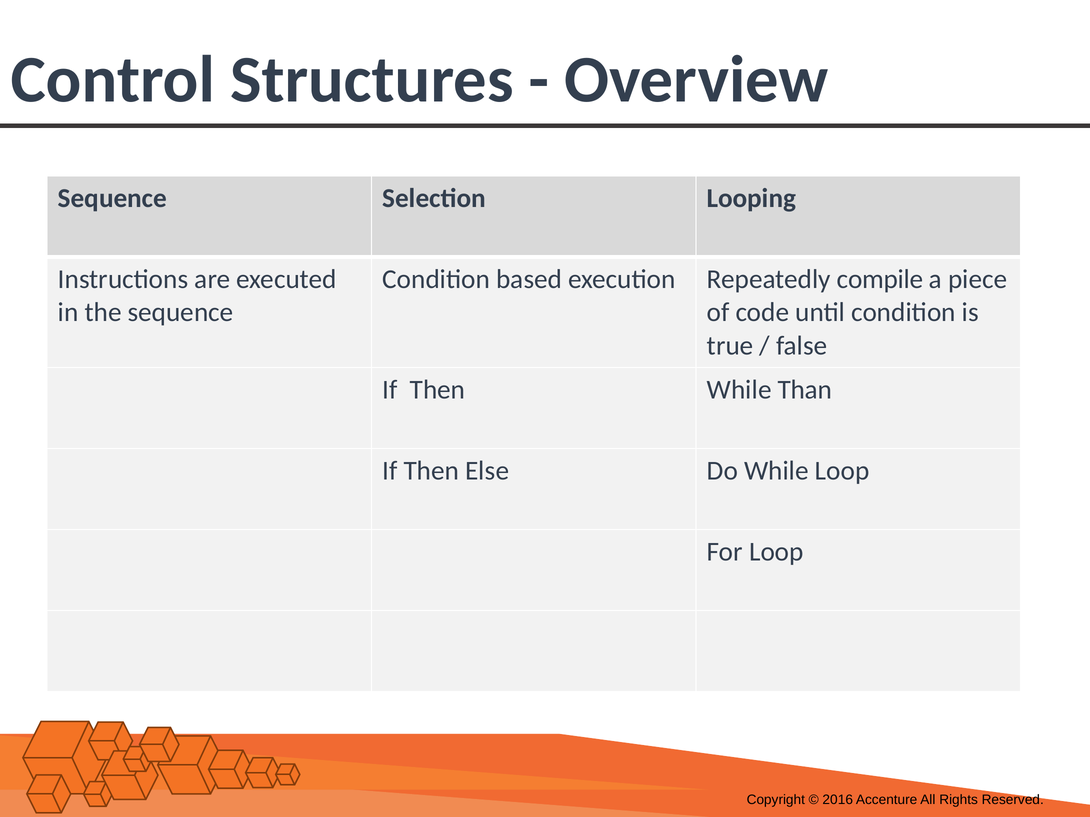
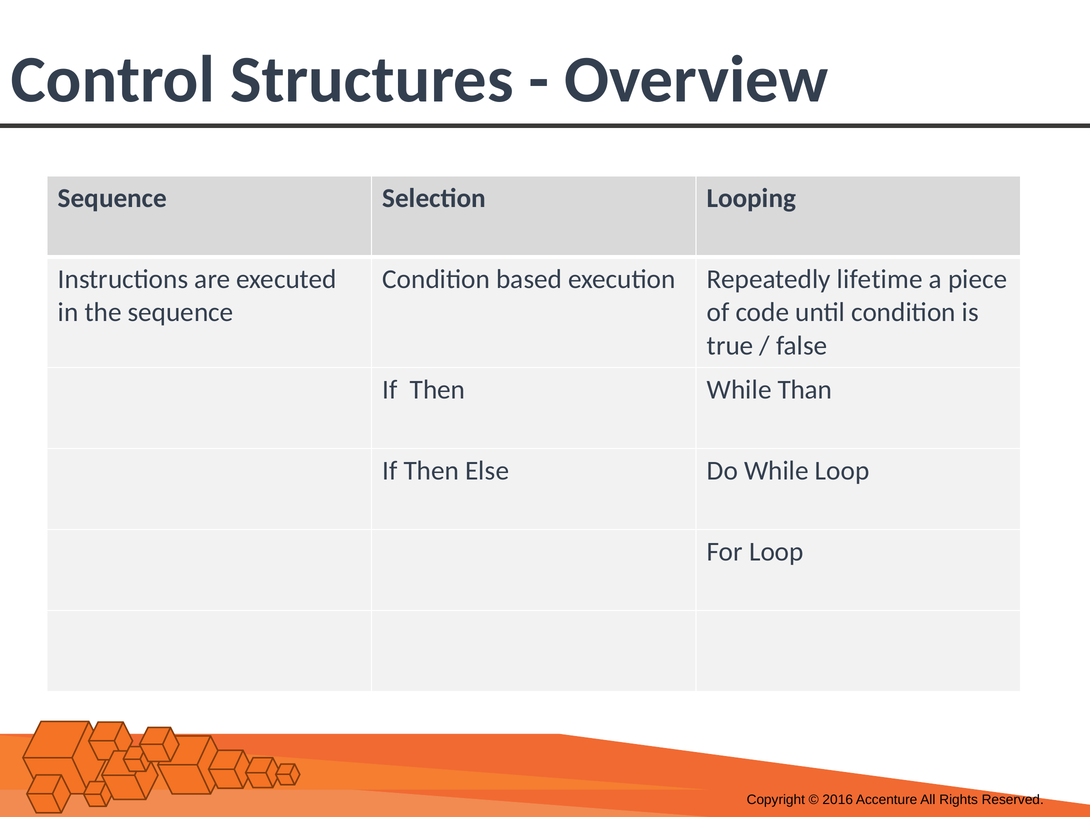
compile: compile -> lifetime (880, 279)
